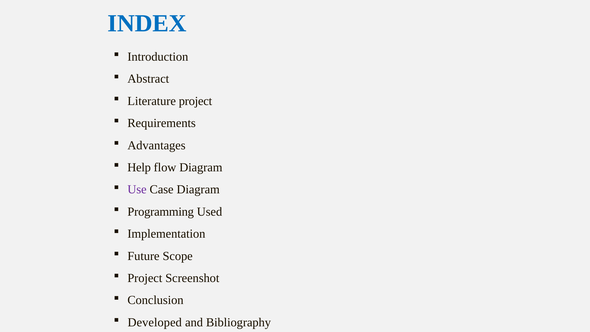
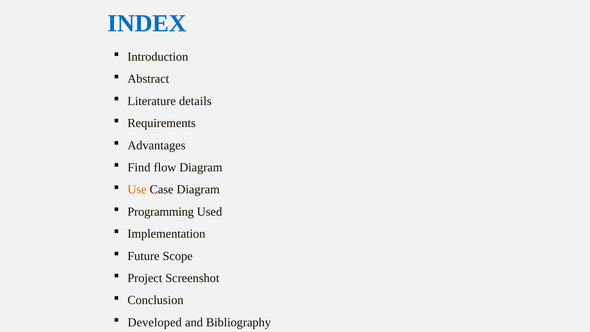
Literature project: project -> details (195, 101)
Help: Help -> Find (139, 167)
Use colour: purple -> orange (137, 190)
